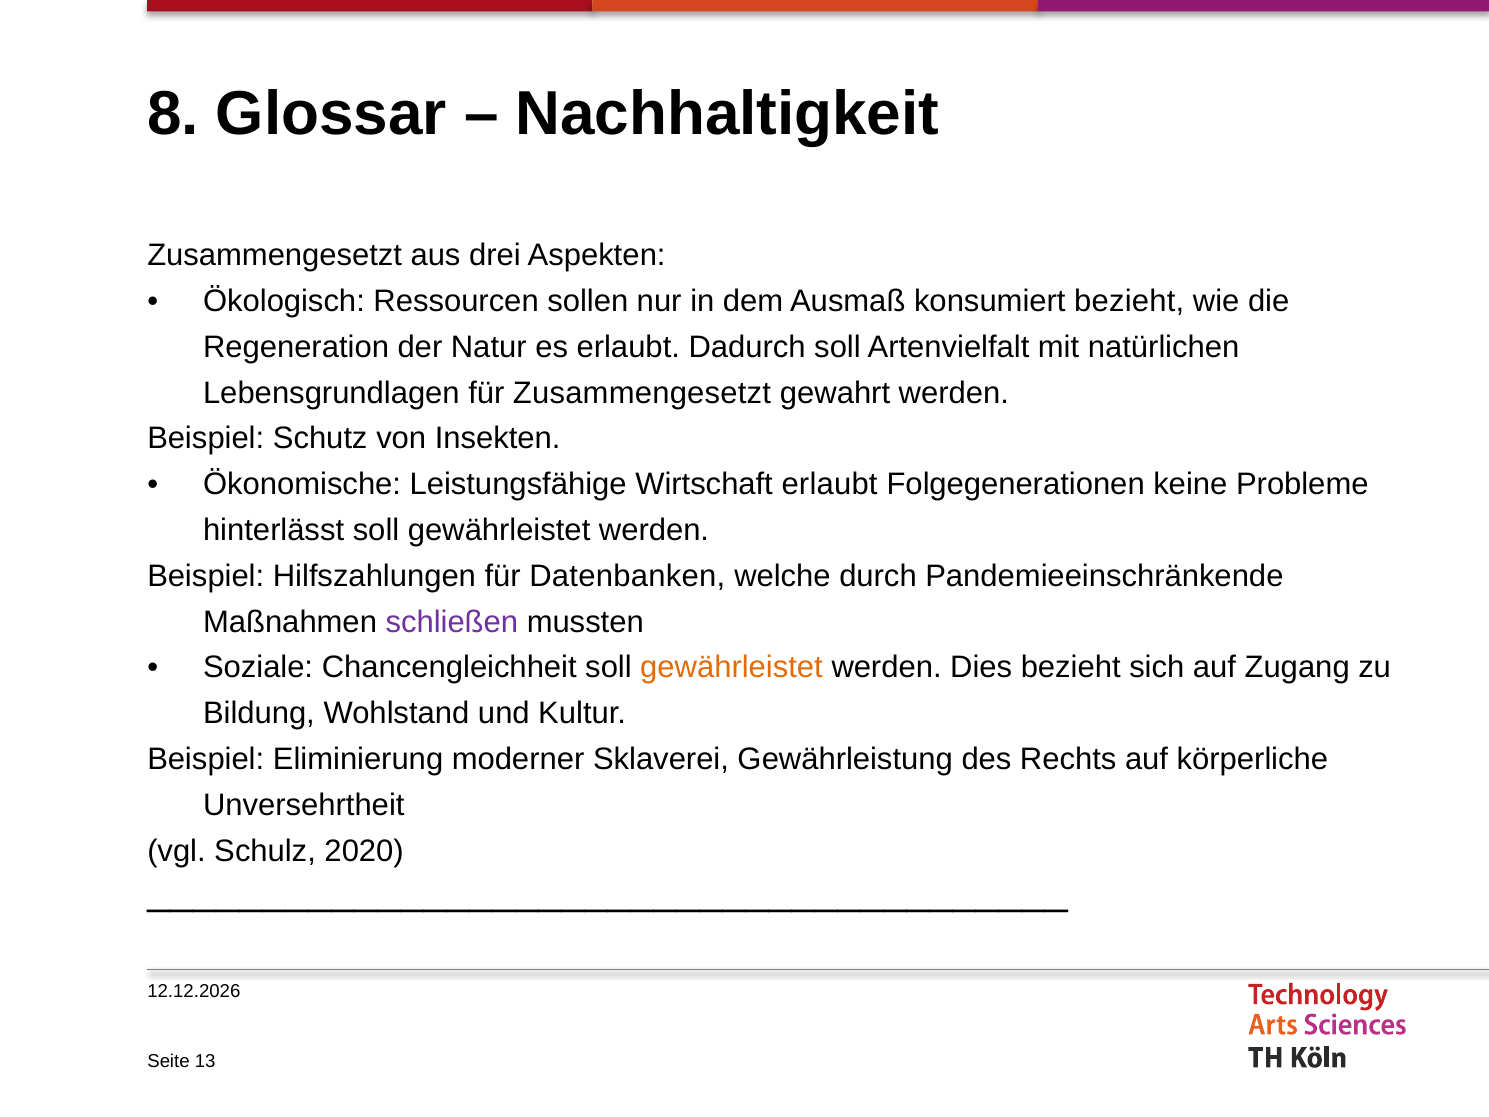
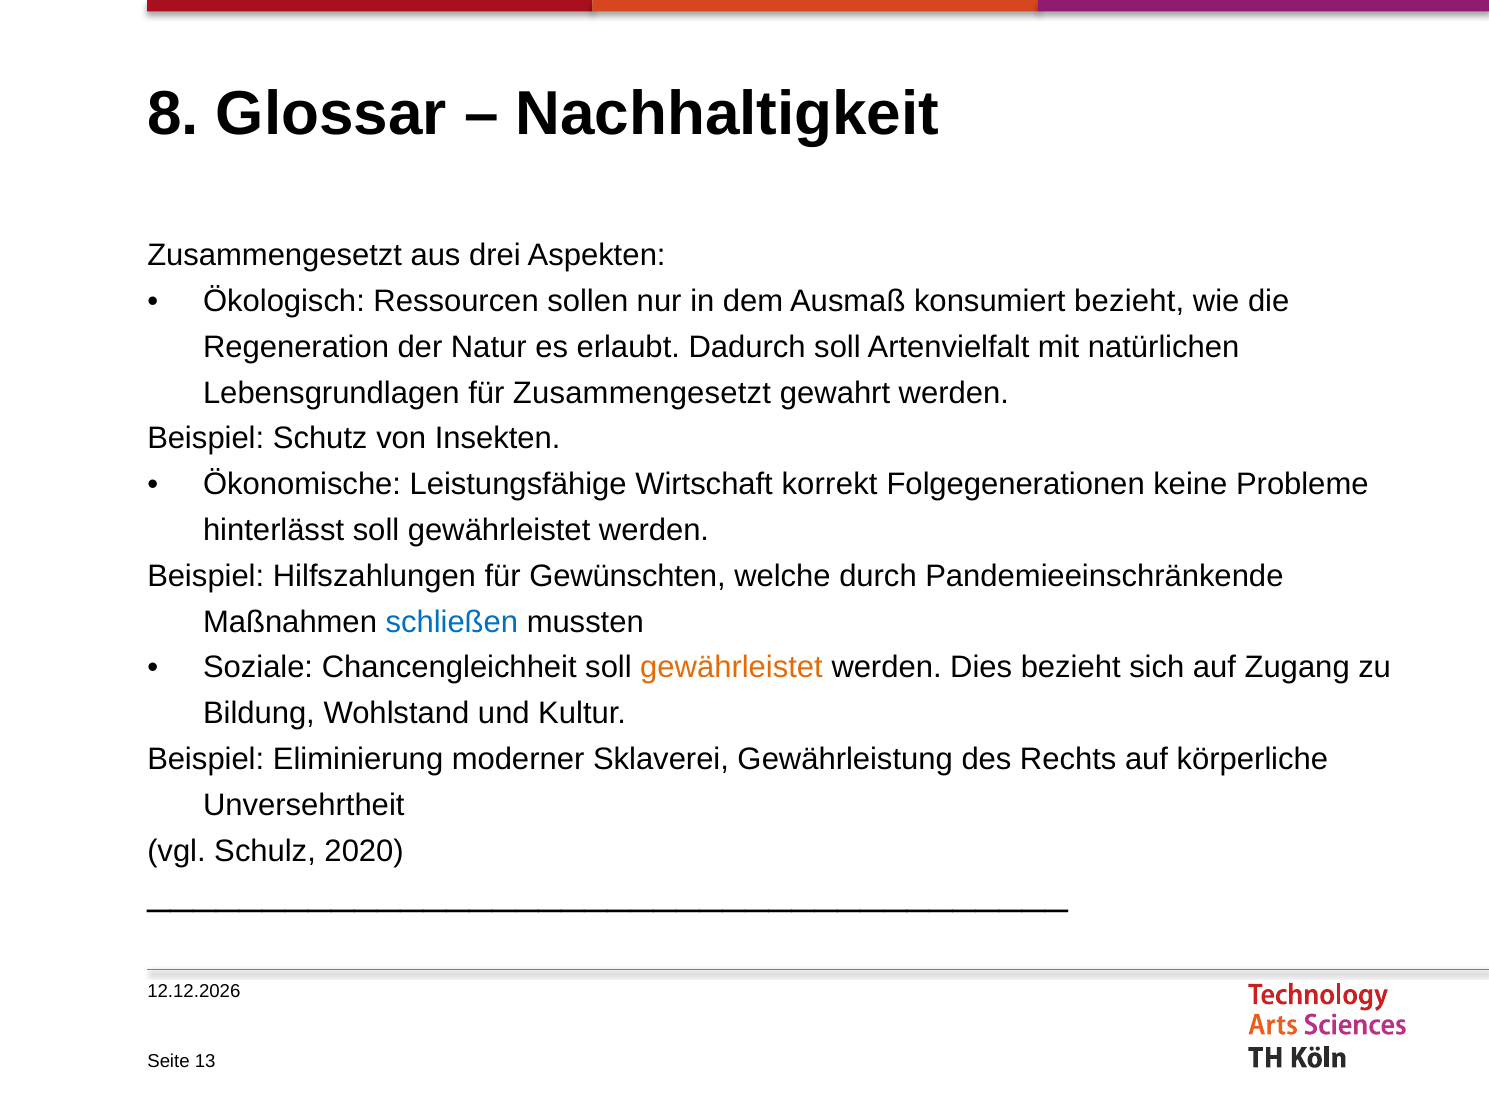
Wirtschaft erlaubt: erlaubt -> korrekt (830, 484)
Datenbanken: Datenbanken -> Gewünschten (627, 576)
schließen colour: purple -> blue (452, 622)
